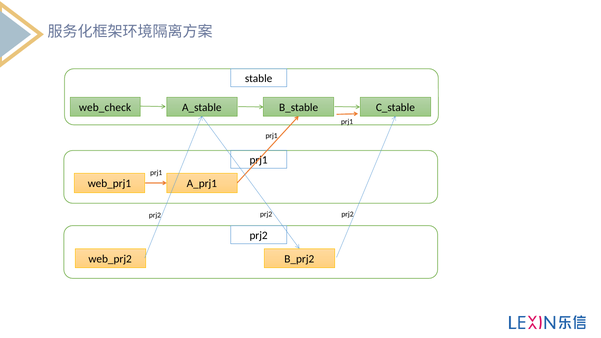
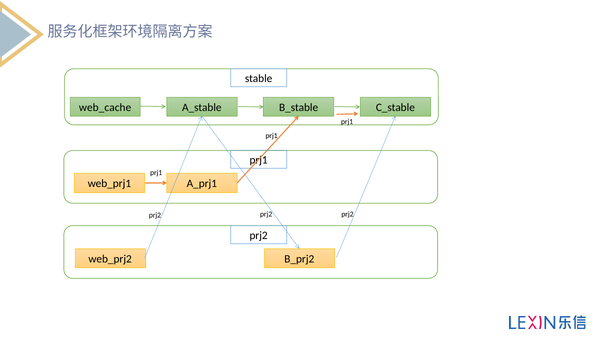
web_check: web_check -> web_cache (105, 107)
